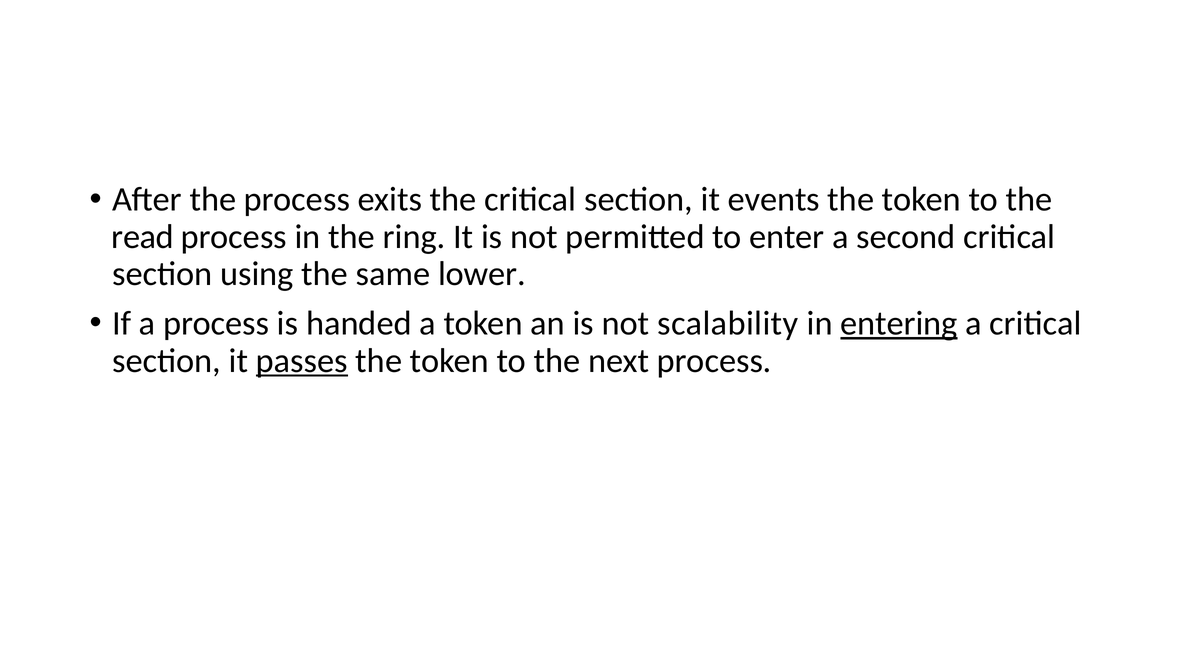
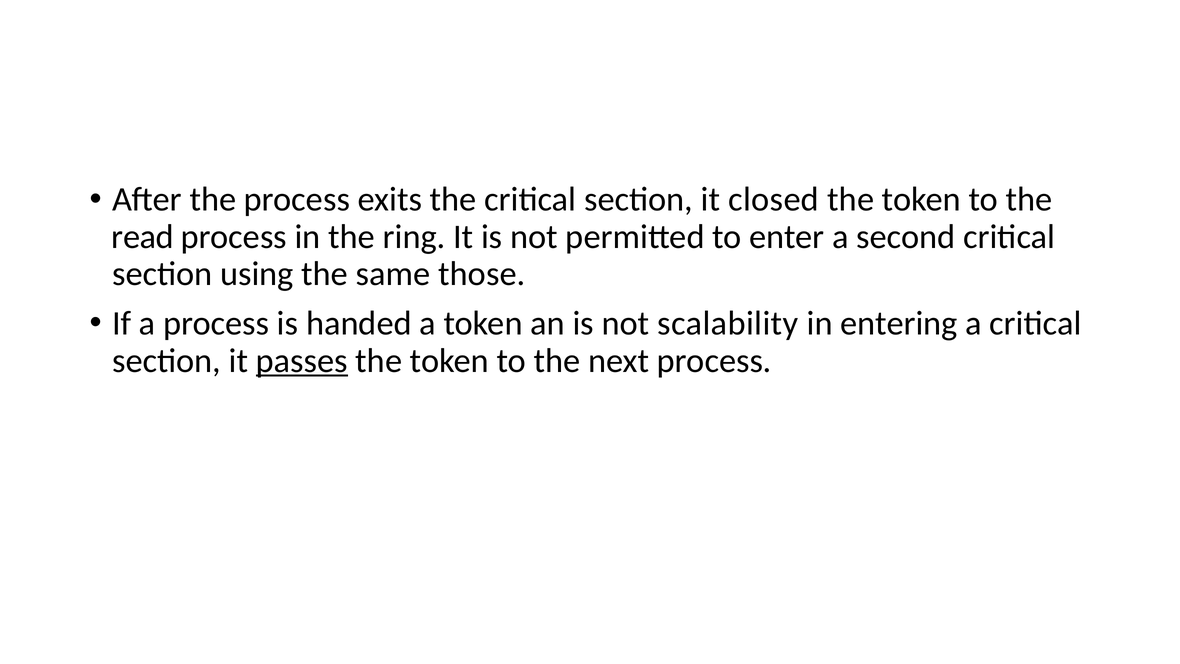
events: events -> closed (774, 200)
lower: lower -> those (482, 274)
entering underline: present -> none (899, 323)
